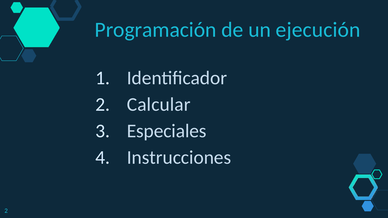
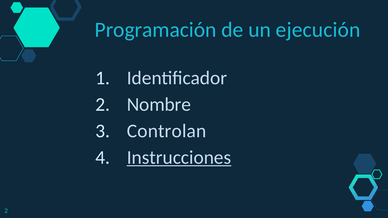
Calcular: Calcular -> Nombre (159, 105)
Especiales: Especiales -> Controlan (167, 131)
Instrucciones underline: none -> present (179, 158)
